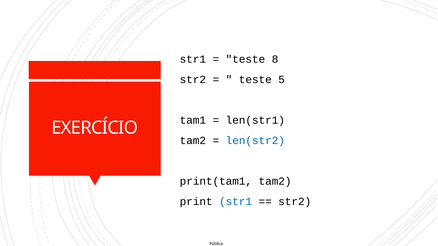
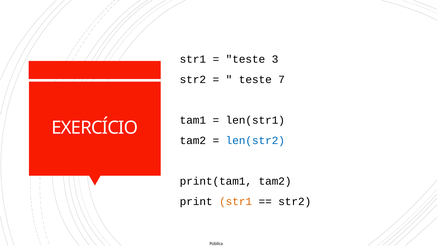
8: 8 -> 3 (275, 59)
5: 5 -> 7 (282, 80)
str1 colour: blue -> orange (236, 202)
